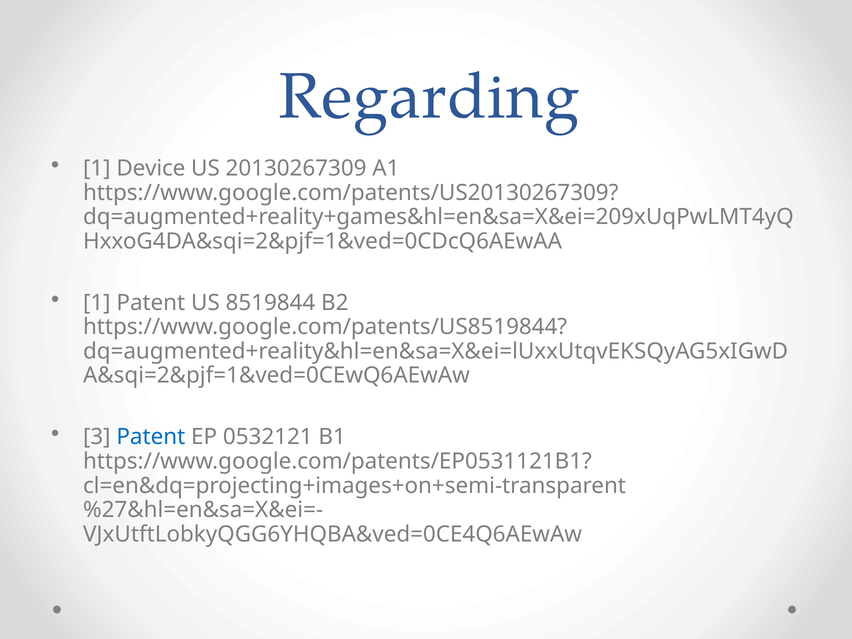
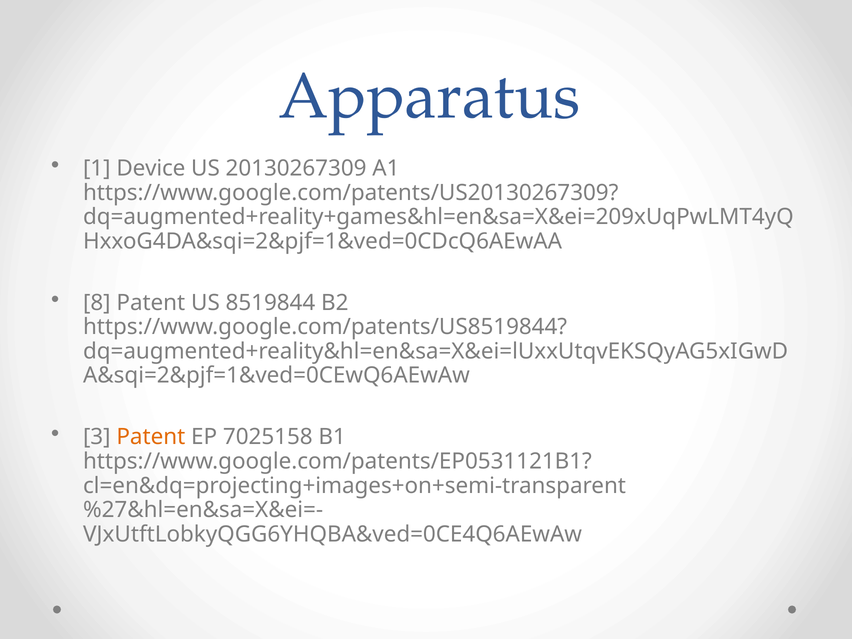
Regarding: Regarding -> Apparatus (429, 97)
1: 1 -> 8 (97, 303)
Patent colour: blue -> orange (151, 437)
0532121: 0532121 -> 7025158 (268, 437)
